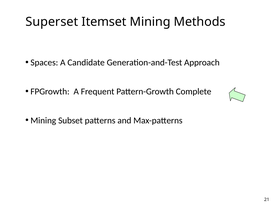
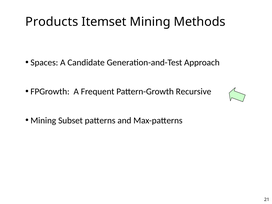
Superset: Superset -> Products (52, 22)
Complete: Complete -> Recursive (194, 92)
